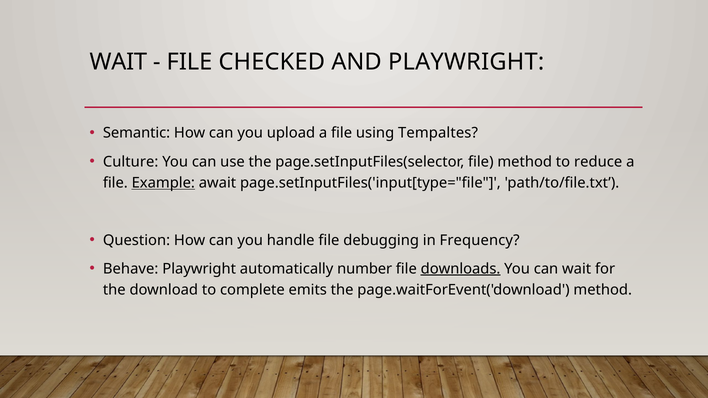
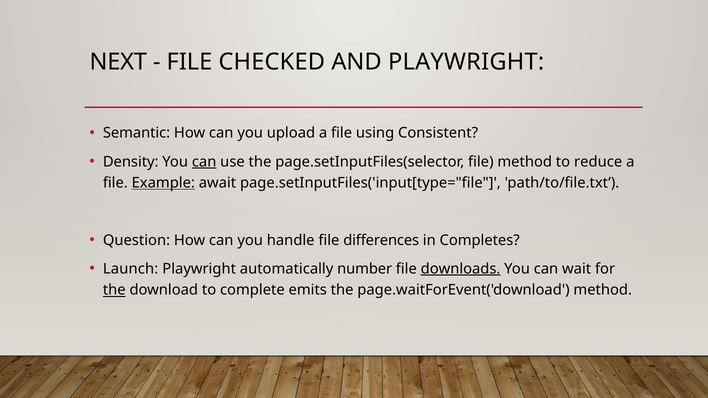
WAIT: WAIT -> NEXT (118, 62)
Tempaltes: Tempaltes -> Consistent (438, 133)
Culture: Culture -> Density (131, 162)
can underline: none -> present (204, 162)
debugging: debugging -> differences (381, 240)
Frequency: Frequency -> Completes (480, 240)
Behave: Behave -> Launch (131, 269)
the underline: none -> present (114, 290)
